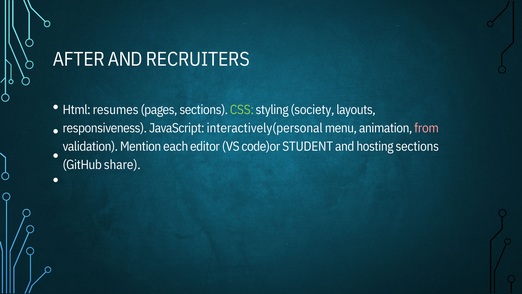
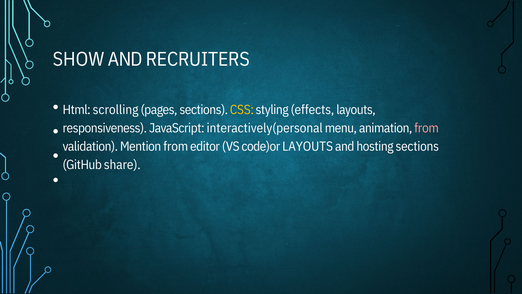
AFTER: AFTER -> SHOW (79, 59)
resumes: resumes -> scrolling (116, 110)
CSS colour: light green -> yellow (242, 110)
society: society -> effects (312, 110)
Mention each: each -> from (176, 146)
code)or STUDENT: STUDENT -> LAYOUTS (308, 146)
